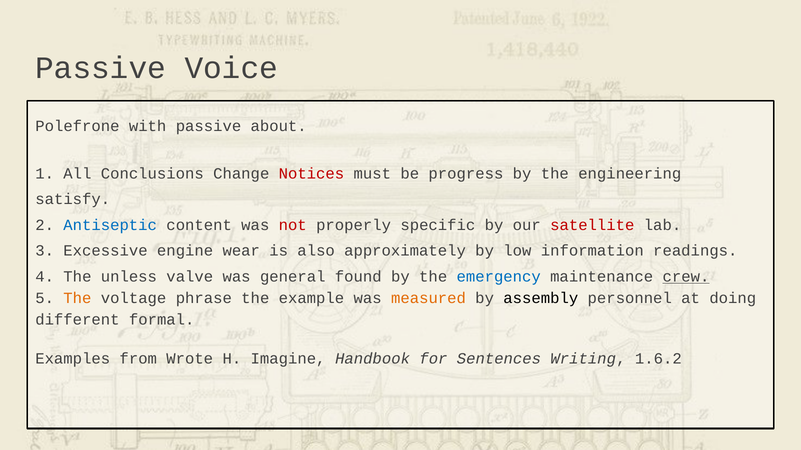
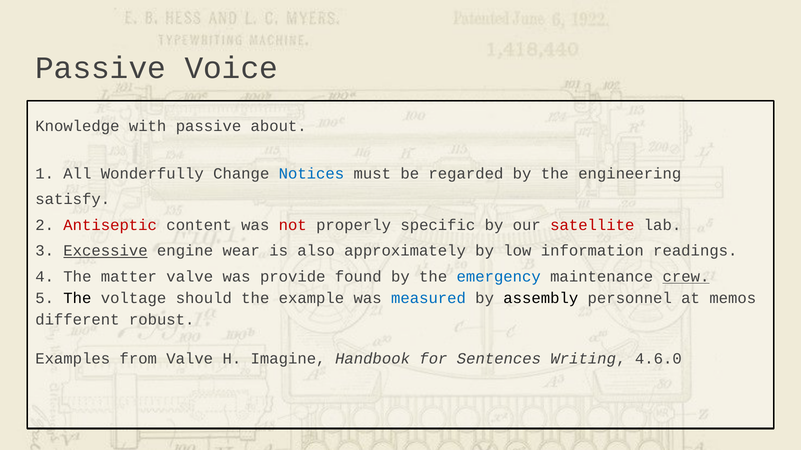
Polefrone: Polefrone -> Knowledge (77, 126)
Conclusions: Conclusions -> Wonderfully (152, 174)
Notices colour: red -> blue (311, 174)
progress: progress -> regarded (466, 174)
Antiseptic colour: blue -> red (110, 225)
Excessive underline: none -> present (105, 251)
unless: unless -> matter (129, 277)
general: general -> provide (293, 277)
The colour: orange -> black (77, 298)
phrase: phrase -> should (204, 298)
measured colour: orange -> blue (428, 298)
doing: doing -> memos (733, 298)
formal: formal -> robust (162, 320)
from Wrote: Wrote -> Valve (190, 359)
1.6.2: 1.6.2 -> 4.6.0 (658, 359)
